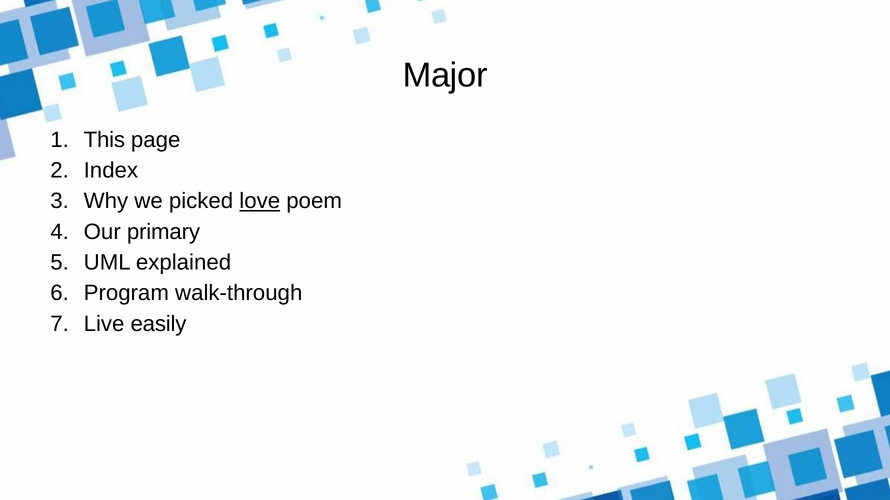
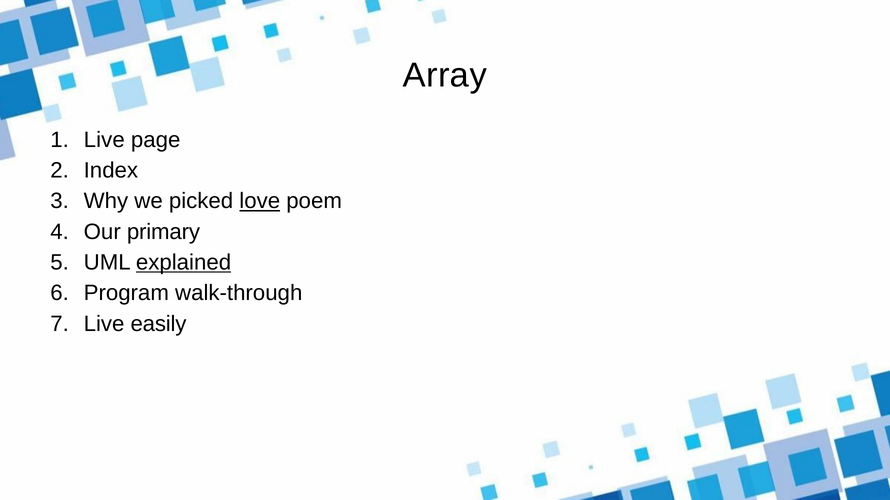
Major: Major -> Array (445, 75)
This: This -> Live (104, 140)
explained underline: none -> present (184, 263)
